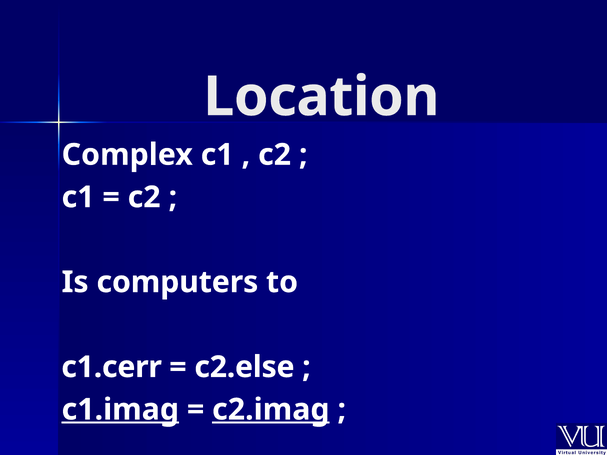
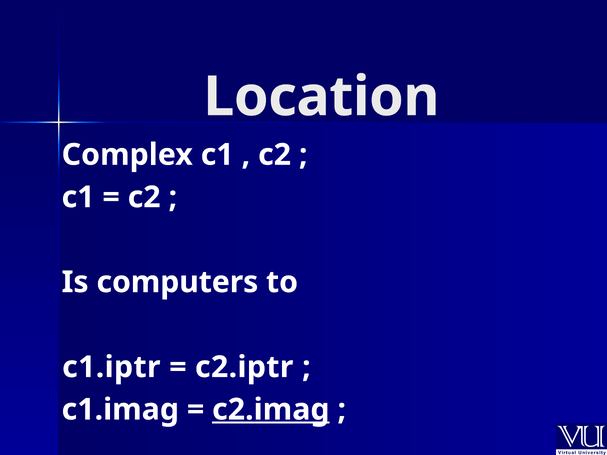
c1.cerr: c1.cerr -> c1.iptr (111, 367)
c2.else: c2.else -> c2.iptr (244, 367)
c1.imag underline: present -> none (120, 410)
